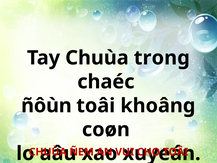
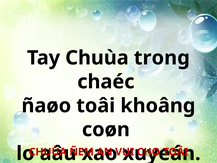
ñôùn: ñôùn -> ñaøo (46, 106)
